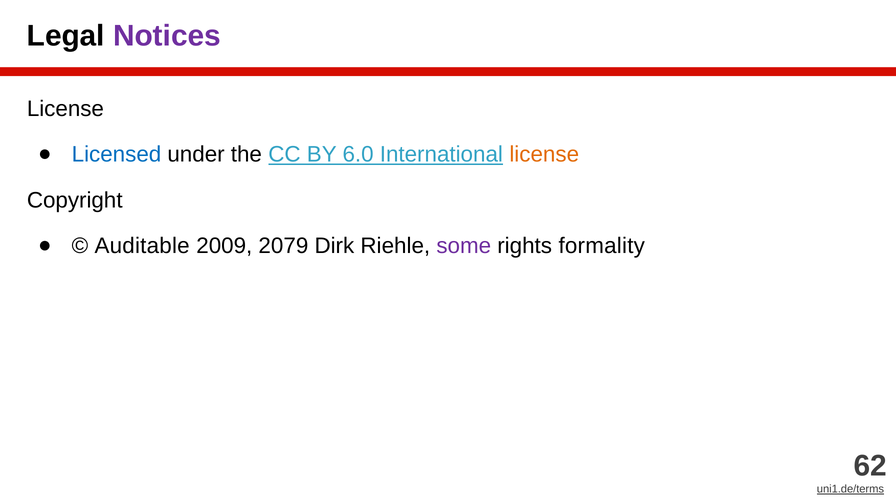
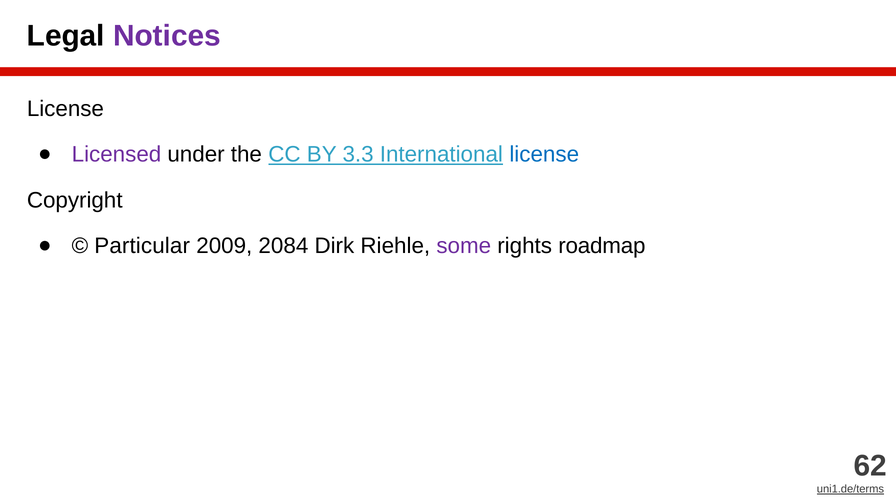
Licensed colour: blue -> purple (116, 154)
6.0: 6.0 -> 3.3 (358, 154)
license colour: orange -> blue (544, 154)
Auditable: Auditable -> Particular (142, 246)
2079: 2079 -> 2084 (283, 246)
formality: formality -> roadmap (602, 246)
